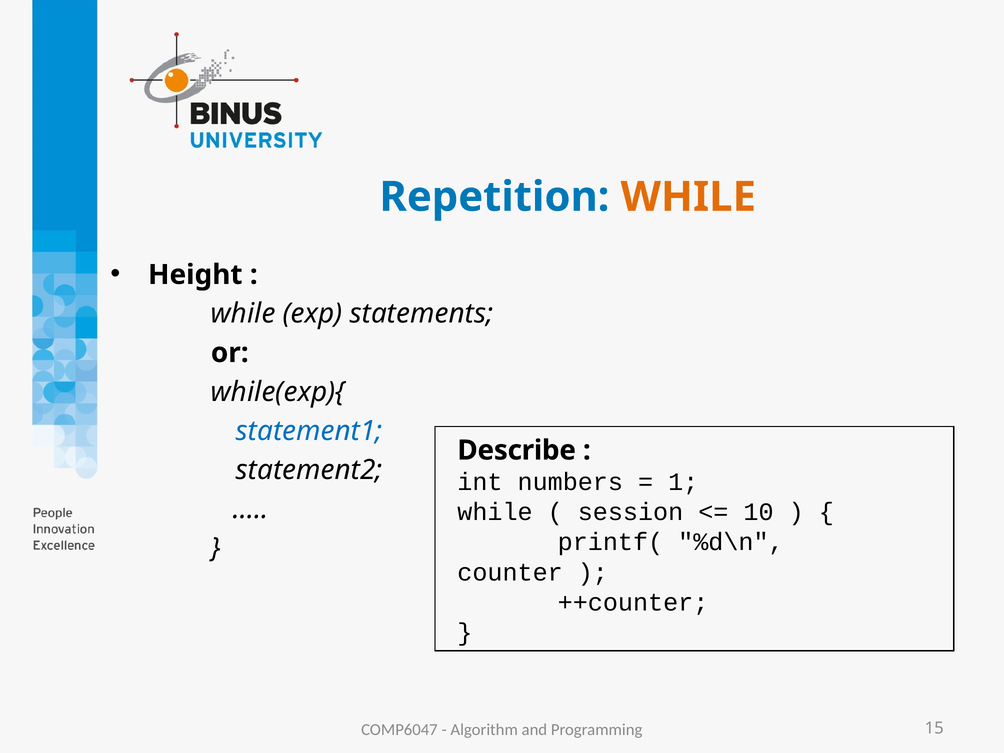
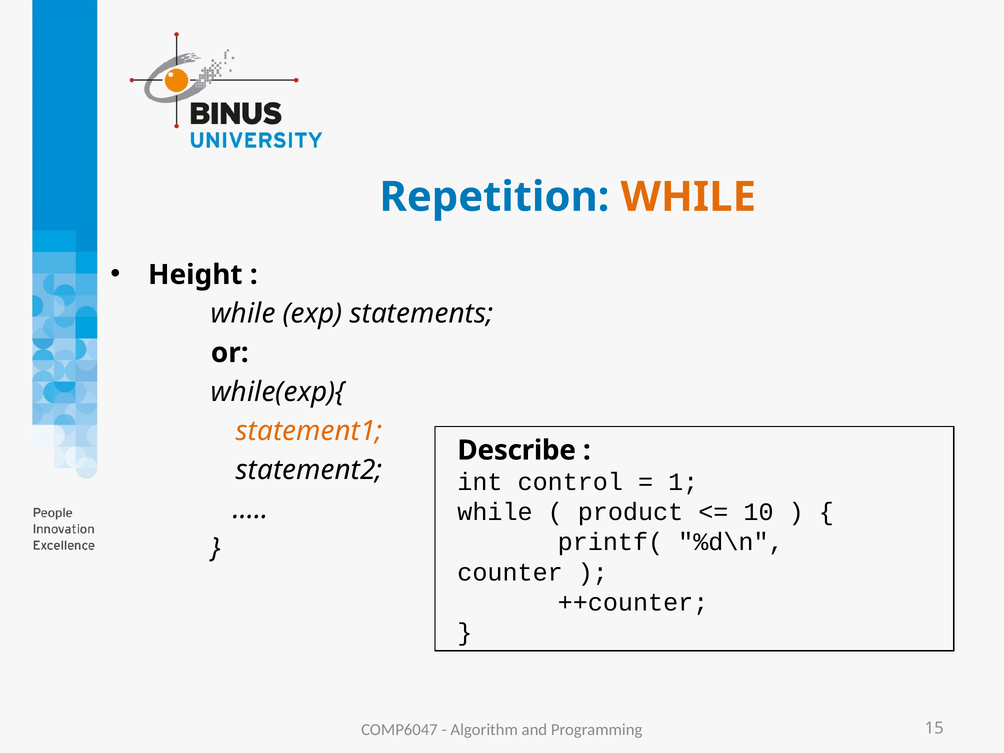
statement1 colour: blue -> orange (309, 431)
numbers: numbers -> control (570, 482)
session: session -> product (631, 512)
